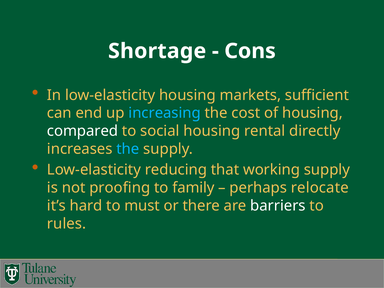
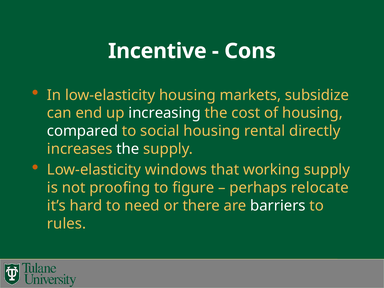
Shortage: Shortage -> Incentive (157, 51)
sufficient: sufficient -> subsidize (317, 95)
increasing colour: light blue -> white (165, 113)
the colour: light blue -> white (128, 149)
reducing: reducing -> windows (176, 170)
family: family -> figure (193, 188)
must: must -> need (142, 206)
